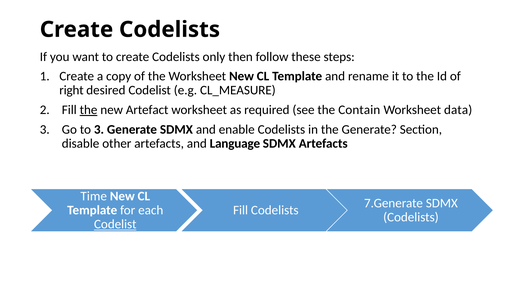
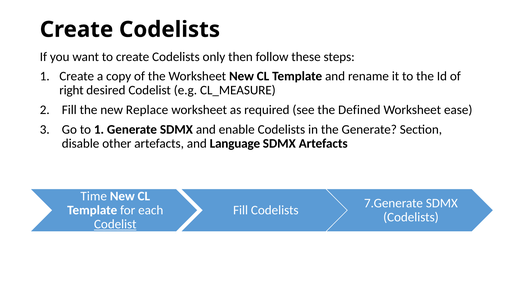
the underline: present -> none (89, 110)
Artefact: Artefact -> Replace (147, 110)
Contain: Contain -> Defined (359, 110)
data: data -> ease (458, 110)
to 3: 3 -> 1 (99, 129)
